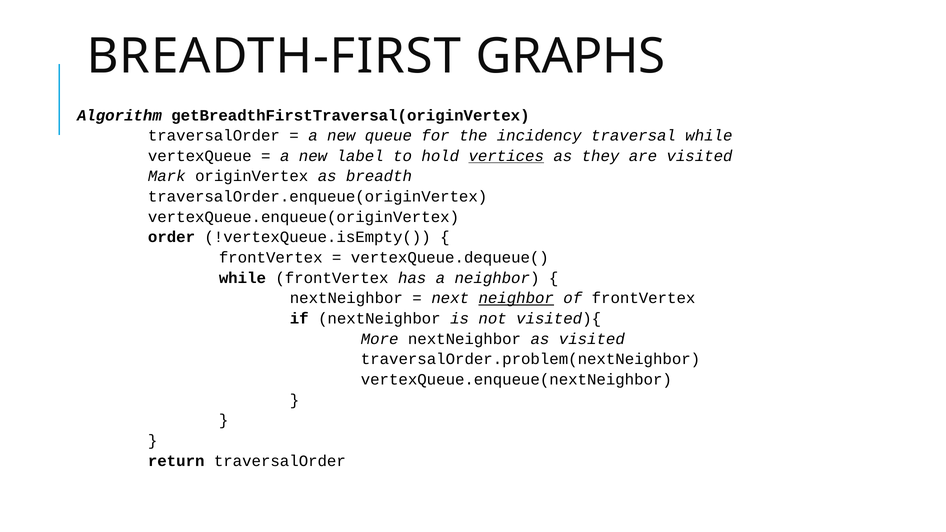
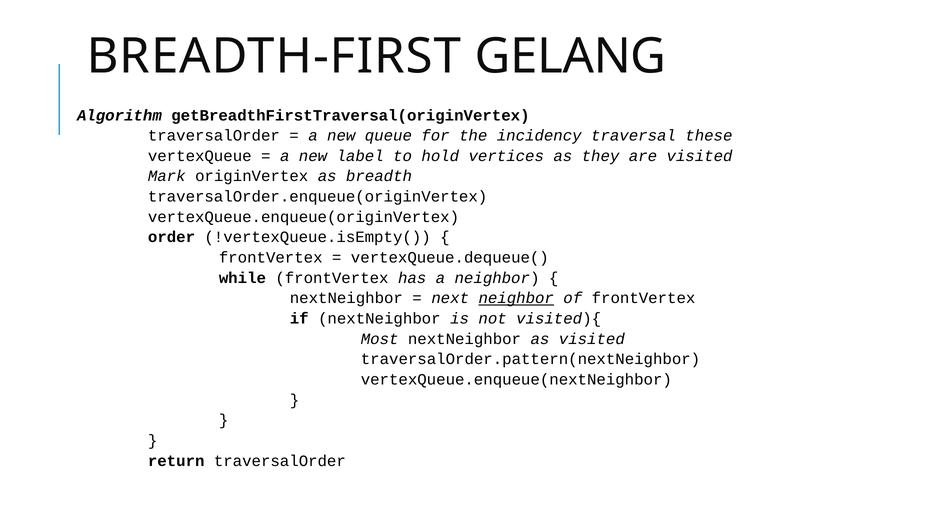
GRAPHS: GRAPHS -> GELANG (571, 57)
traversal while: while -> these (709, 136)
vertices underline: present -> none (506, 156)
More: More -> Most (380, 339)
traversalOrder.problem(nextNeighbor: traversalOrder.problem(nextNeighbor -> traversalOrder.pattern(nextNeighbor (531, 359)
